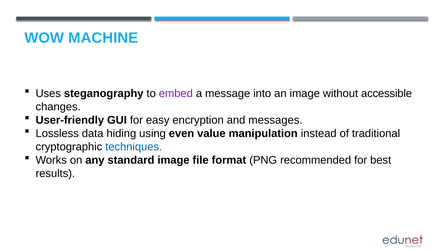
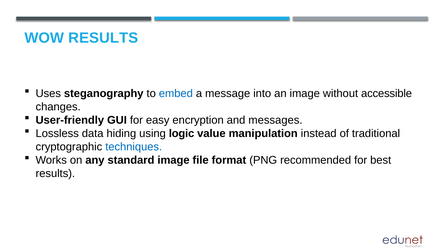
WOW MACHINE: MACHINE -> RESULTS (103, 38)
embed colour: purple -> blue (176, 93)
even: even -> logic (182, 133)
